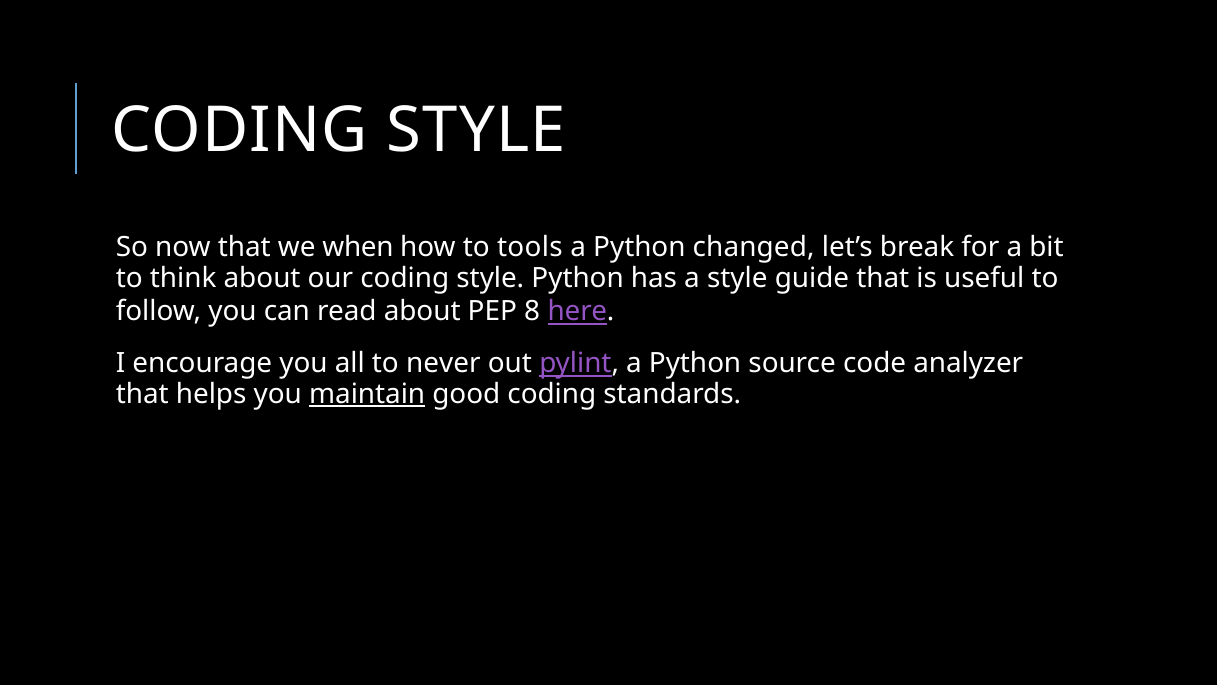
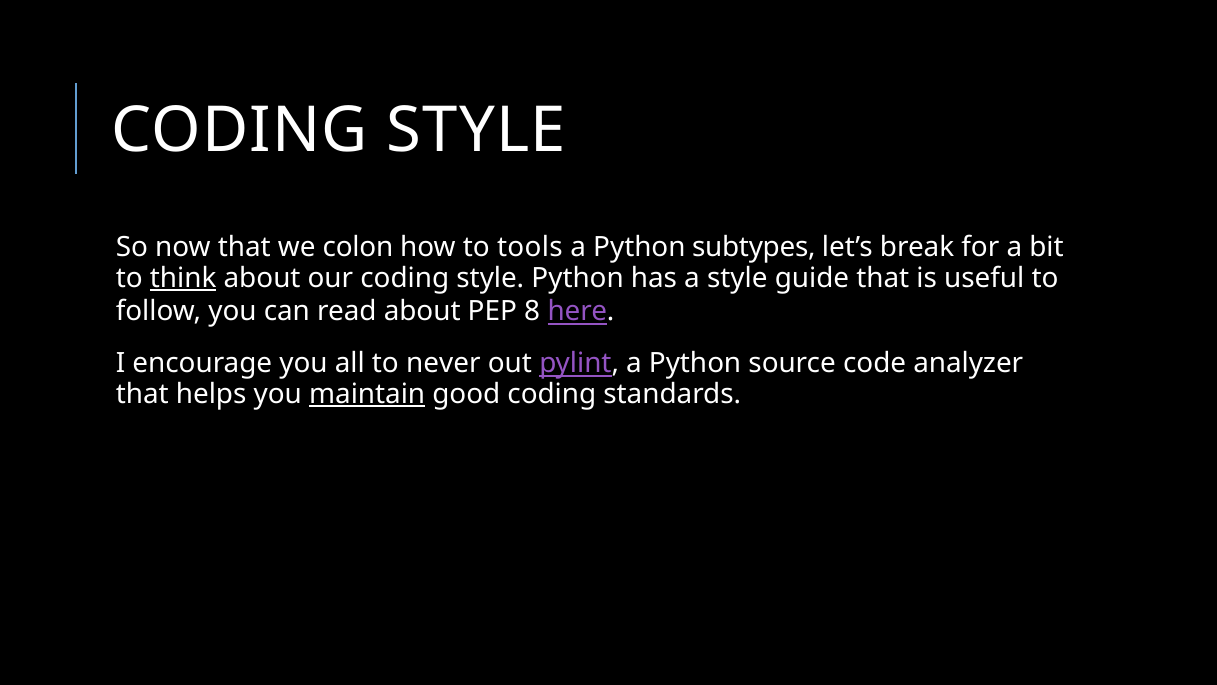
when: when -> colon (358, 248)
changed: changed -> subtypes (754, 248)
think underline: none -> present (183, 278)
